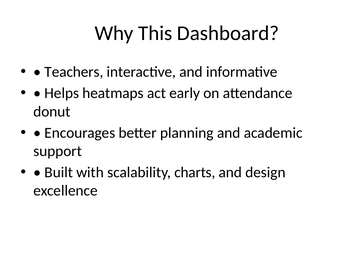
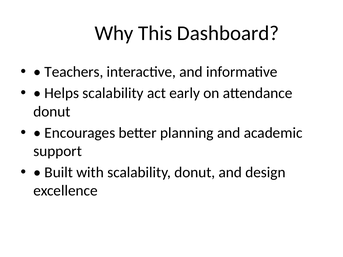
Helps heatmaps: heatmaps -> scalability (113, 93)
scalability charts: charts -> donut (195, 173)
